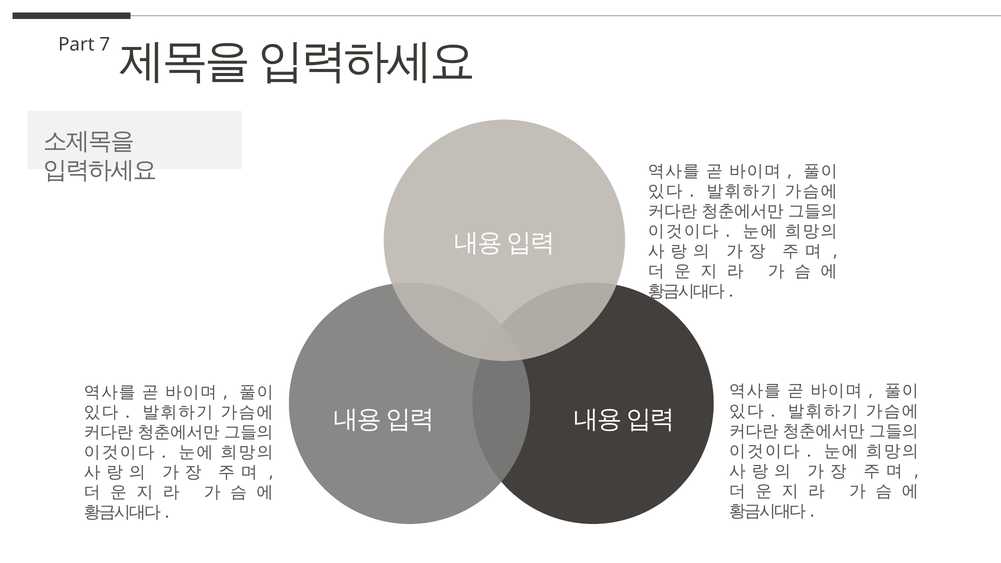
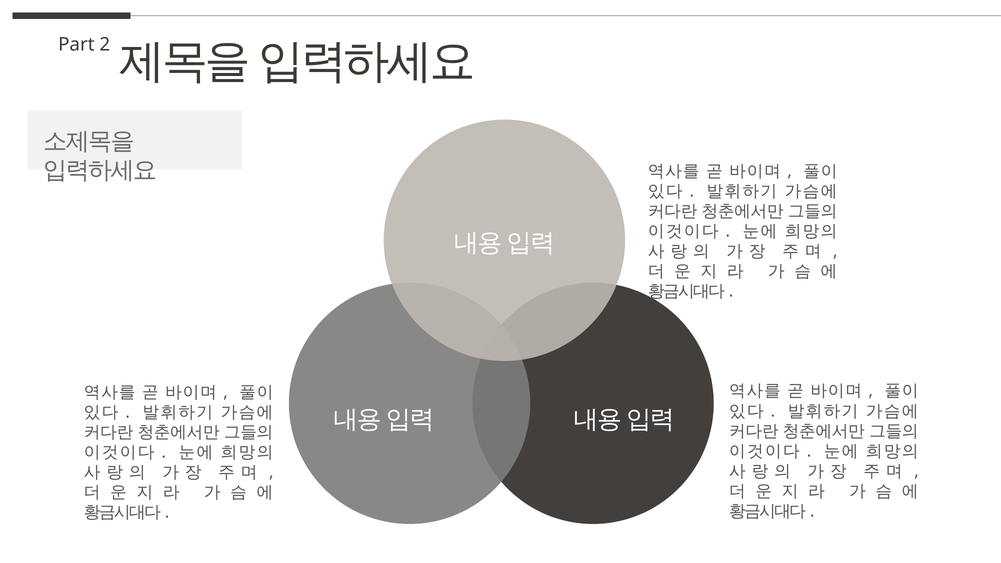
7: 7 -> 2 (105, 45)
